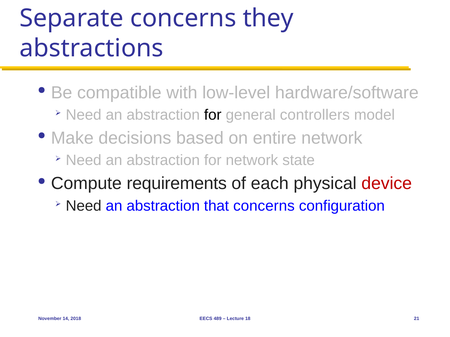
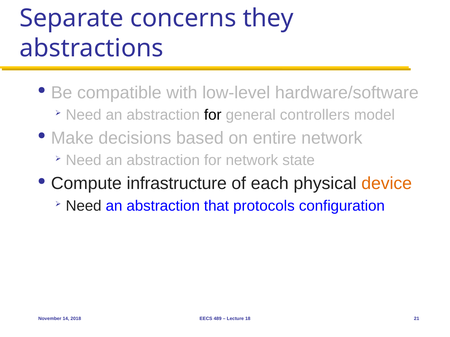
requirements: requirements -> infrastructure (177, 184)
device colour: red -> orange (387, 184)
that concerns: concerns -> protocols (264, 206)
